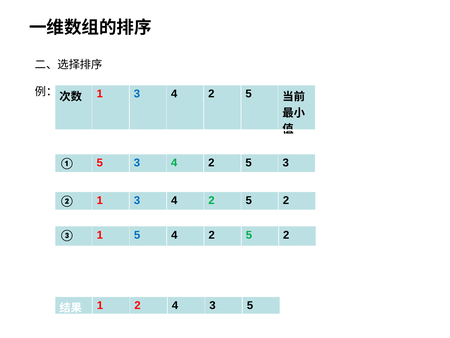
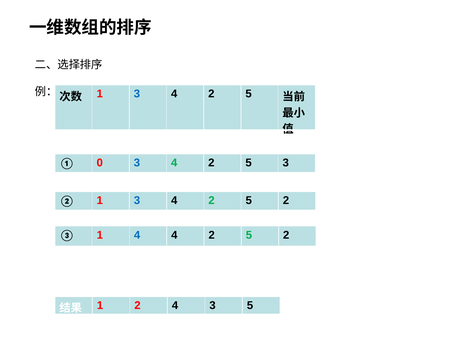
① 5: 5 -> 0 (100, 163)
1 5: 5 -> 4 (137, 235)
